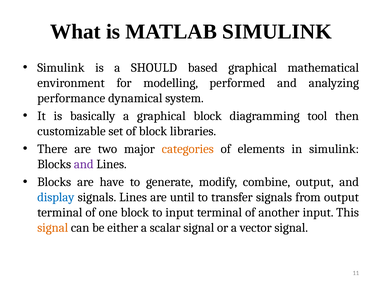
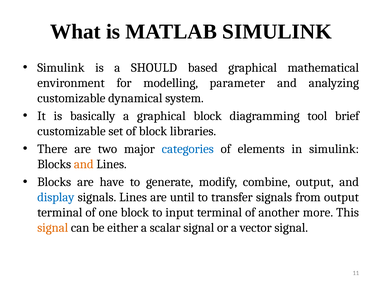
performed: performed -> parameter (237, 83)
performance: performance -> customizable (71, 98)
then: then -> brief (347, 116)
categories colour: orange -> blue (188, 149)
and colour: purple -> orange (84, 165)
another input: input -> more (318, 213)
